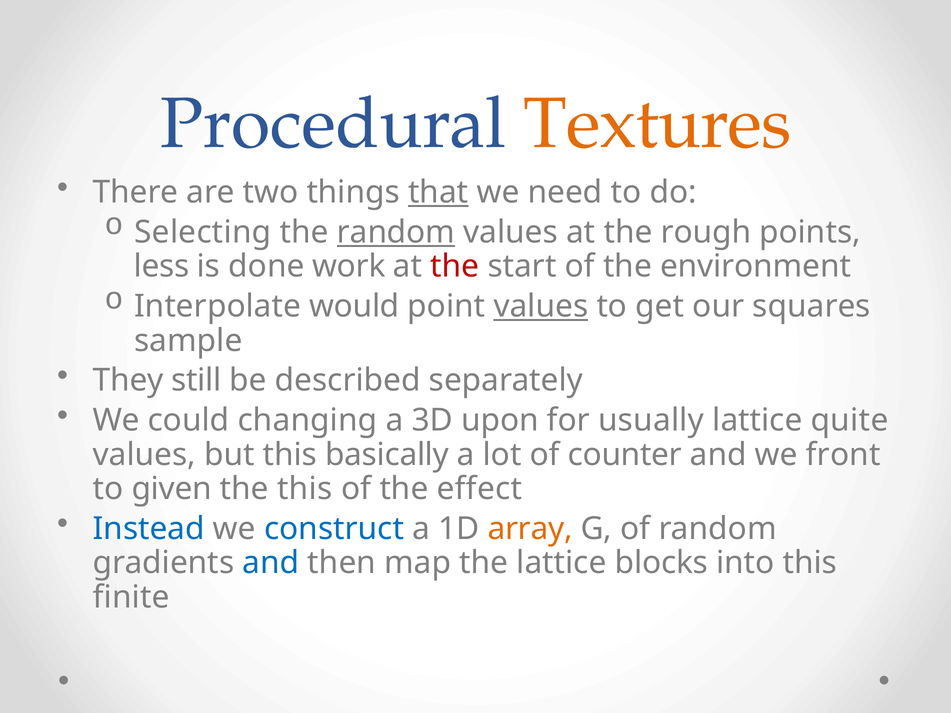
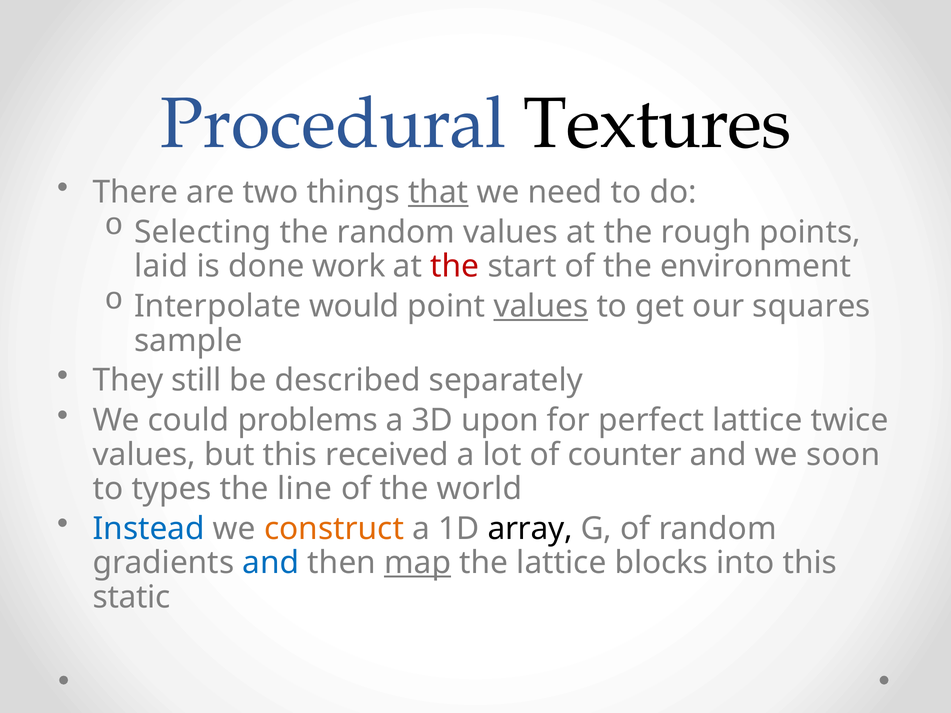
Textures colour: orange -> black (657, 124)
random underline: present -> none (396, 232)
less: less -> laid (161, 267)
changing: changing -> problems (308, 421)
usually: usually -> perfect (651, 421)
quite: quite -> twice (850, 421)
basically: basically -> received (387, 455)
front: front -> soon (843, 455)
given: given -> types (172, 489)
the this: this -> line (305, 489)
effect: effect -> world (479, 489)
construct colour: blue -> orange (334, 529)
array colour: orange -> black (530, 529)
map underline: none -> present (418, 563)
finite: finite -> static (132, 597)
